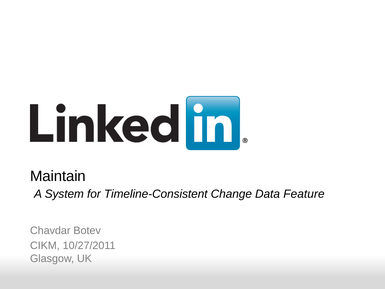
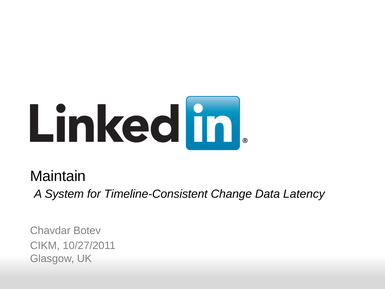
Feature: Feature -> Latency (304, 194)
